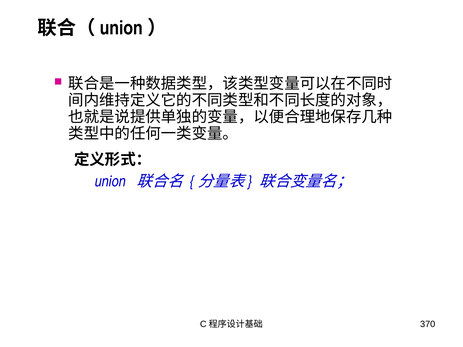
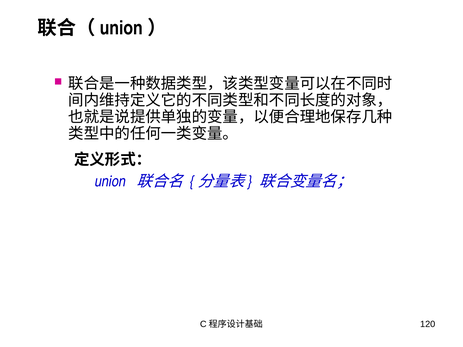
370: 370 -> 120 (428, 325)
